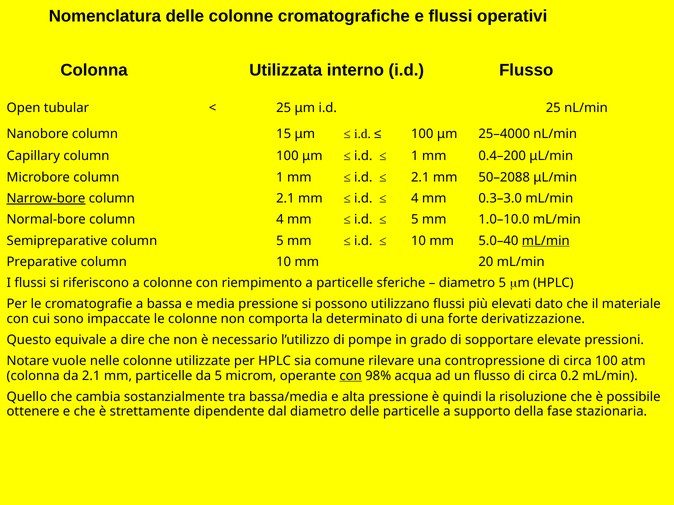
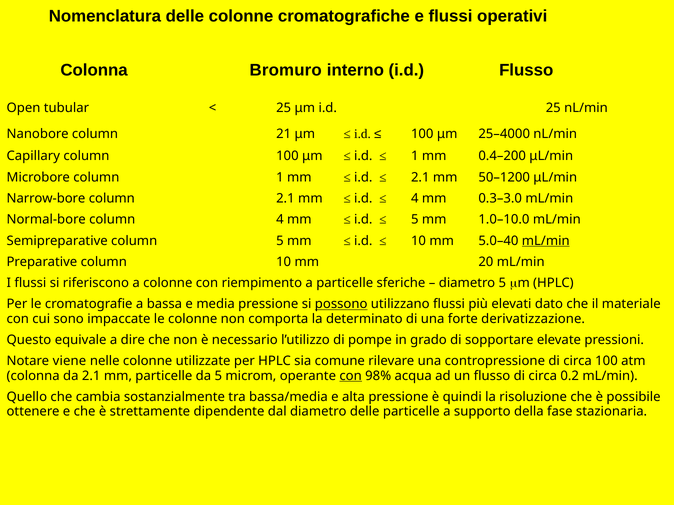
Utilizzata: Utilizzata -> Bromuro (286, 70)
15: 15 -> 21 (284, 134)
50–2088: 50–2088 -> 50–1200 (504, 177)
Narrow-bore underline: present -> none (46, 199)
possono underline: none -> present (341, 304)
vuole: vuole -> viene (69, 361)
